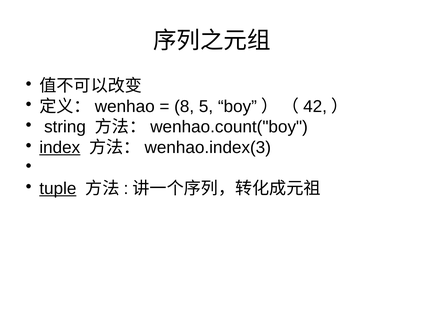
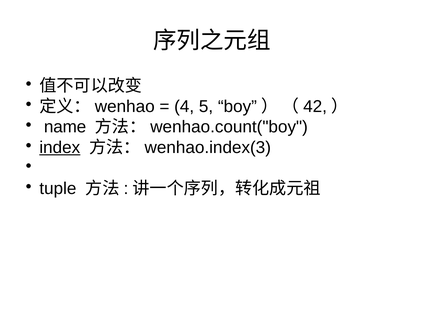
8: 8 -> 4 (184, 106)
string: string -> name (65, 127)
tuple underline: present -> none (58, 188)
